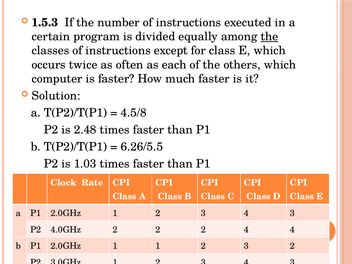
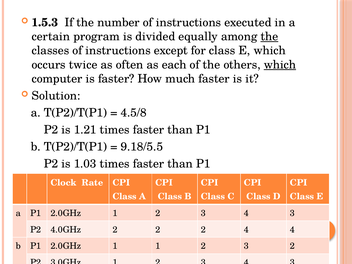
which underline: none -> present (280, 65)
2.48: 2.48 -> 1.21 (85, 130)
6.26/5.5: 6.26/5.5 -> 9.18/5.5 (142, 147)
